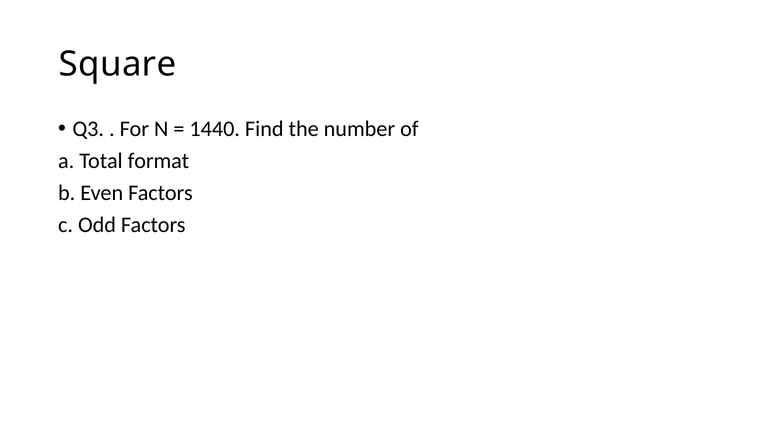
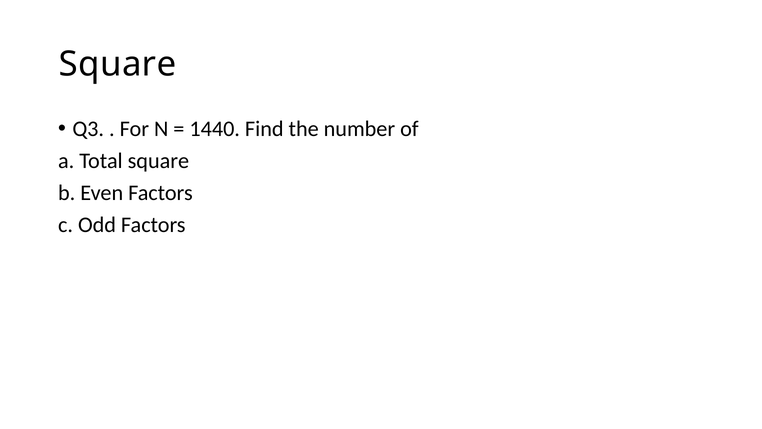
Total format: format -> square (158, 161)
